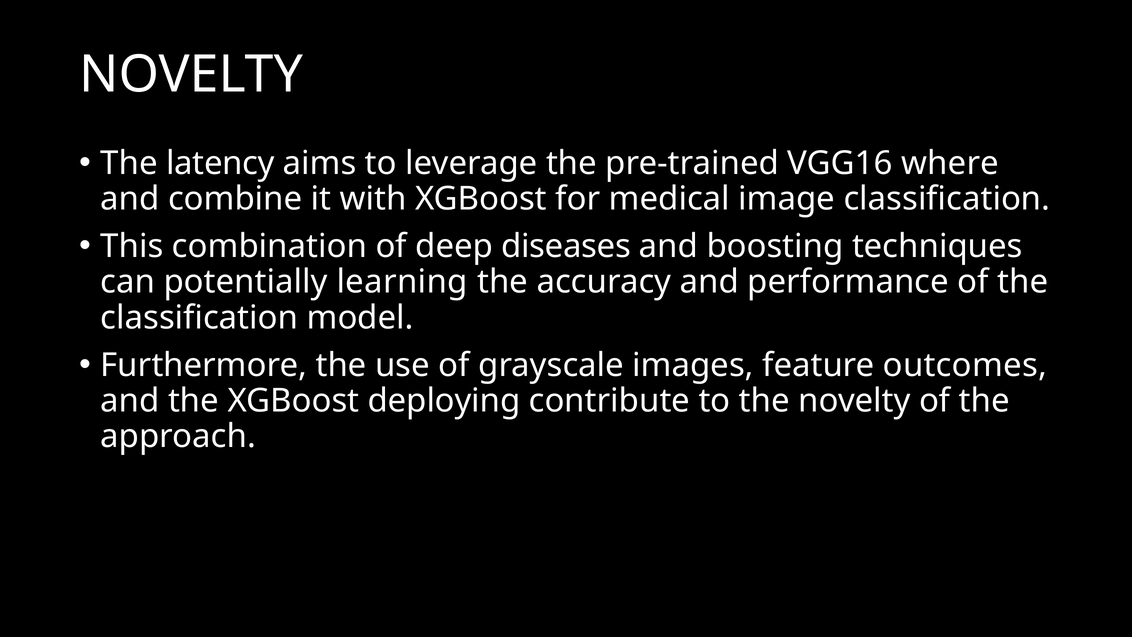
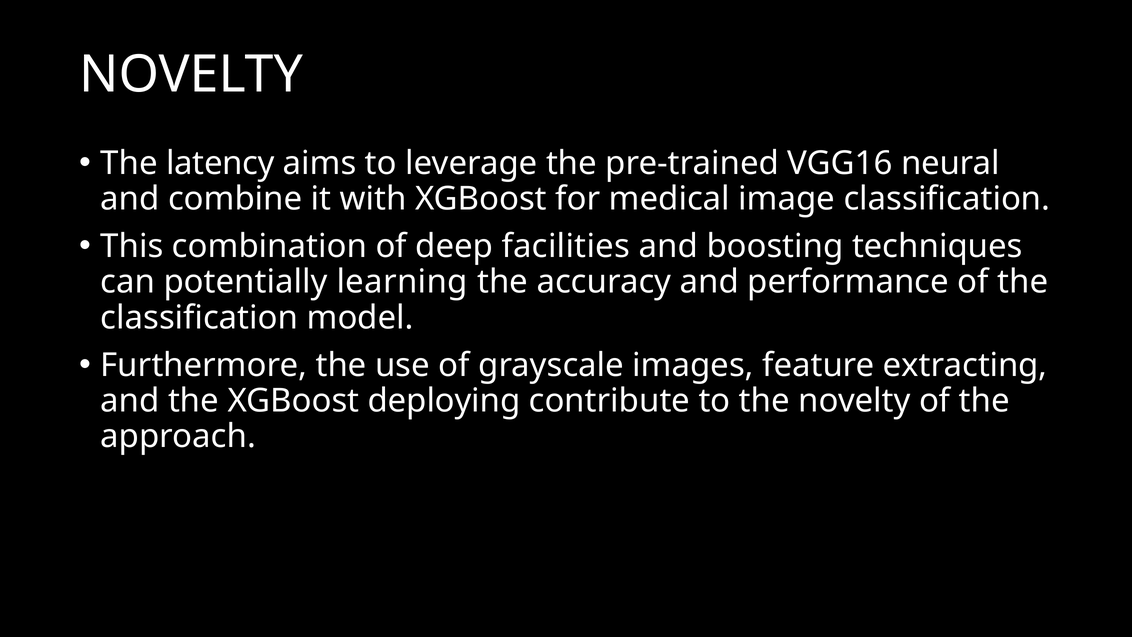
where: where -> neural (950, 163)
diseases: diseases -> facilities (566, 246)
outcomes: outcomes -> extracting (965, 365)
